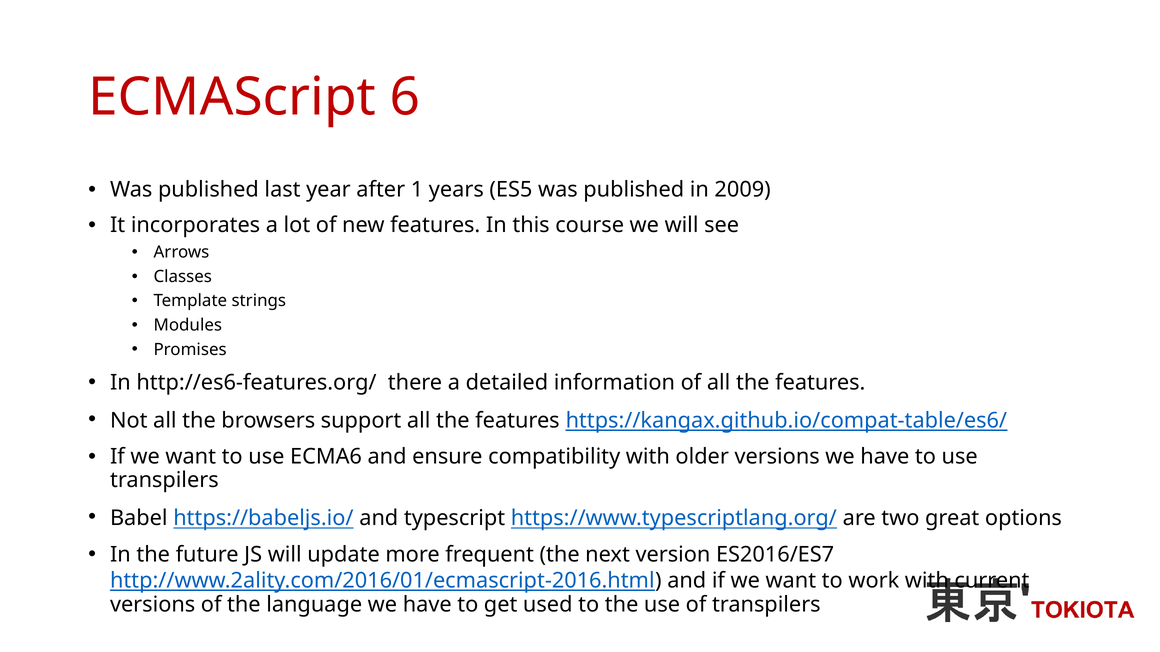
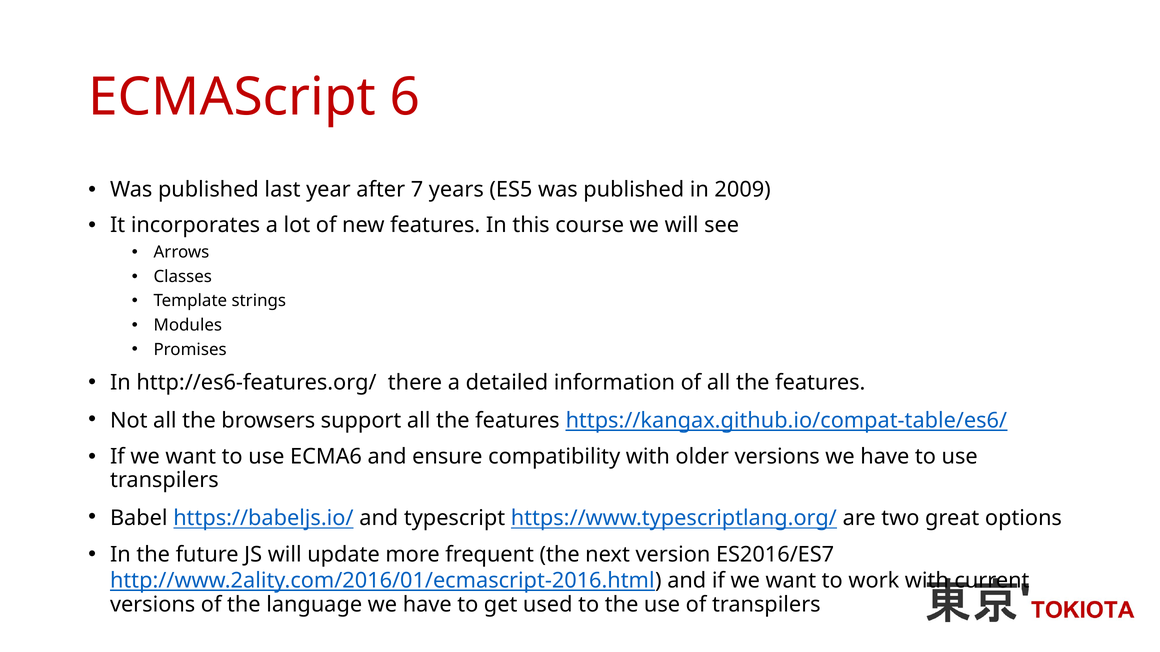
1: 1 -> 7 (417, 190)
